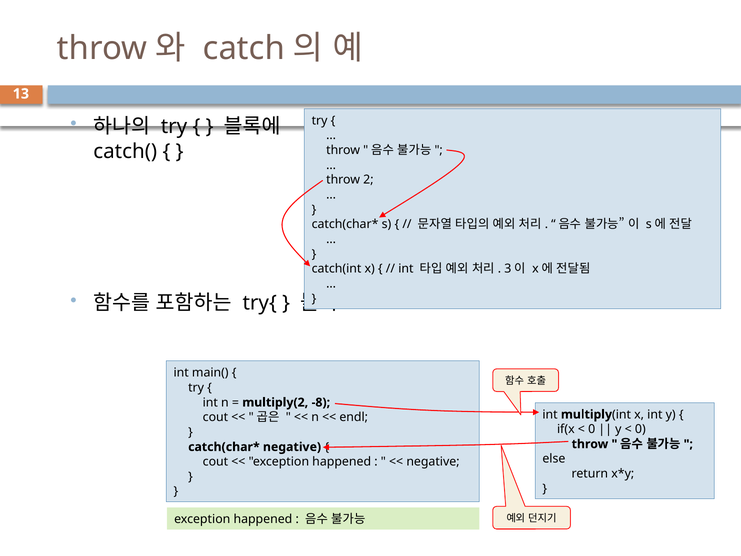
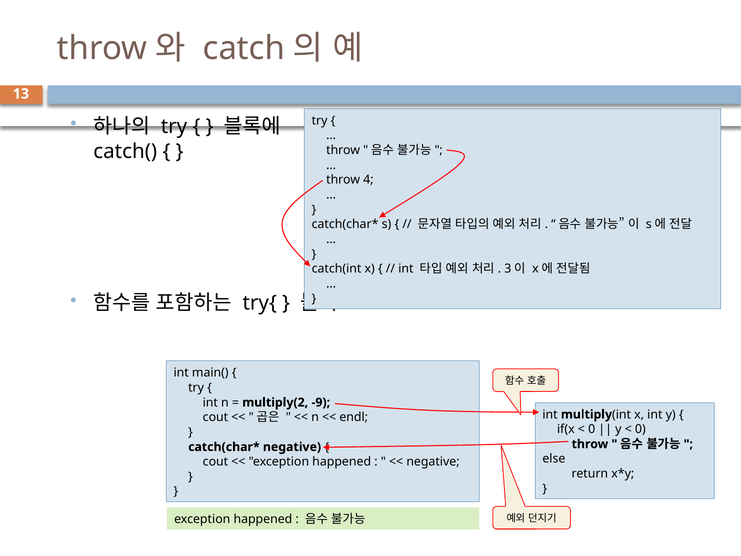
2: 2 -> 4 (368, 180)
-8: -8 -> -9 (321, 402)
